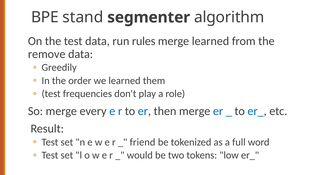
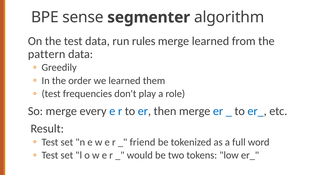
stand: stand -> sense (83, 17)
remove: remove -> pattern (47, 54)
